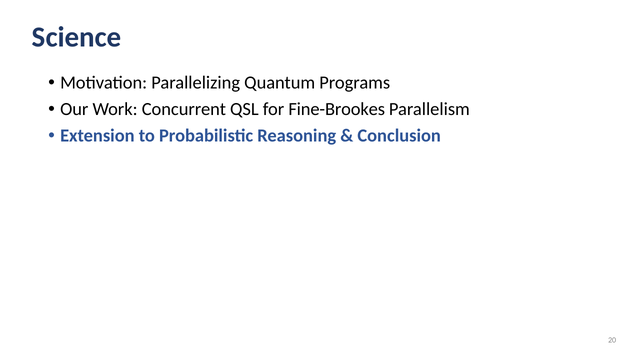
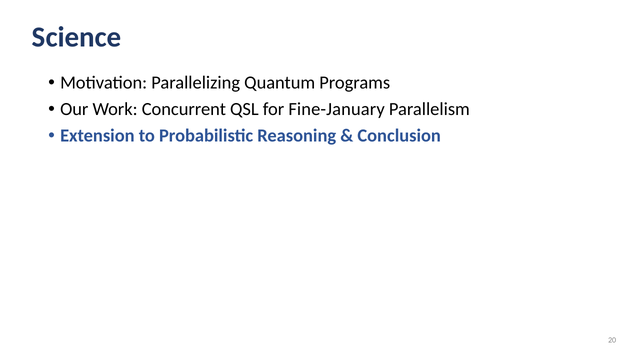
Fine-Brookes: Fine-Brookes -> Fine-January (337, 109)
